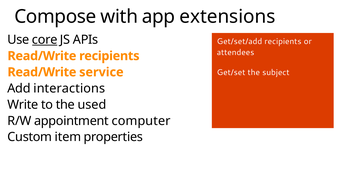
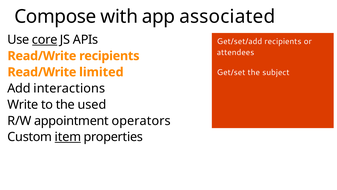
extensions: extensions -> associated (227, 16)
service: service -> limited (101, 72)
computer: computer -> operators (141, 121)
item underline: none -> present (68, 137)
